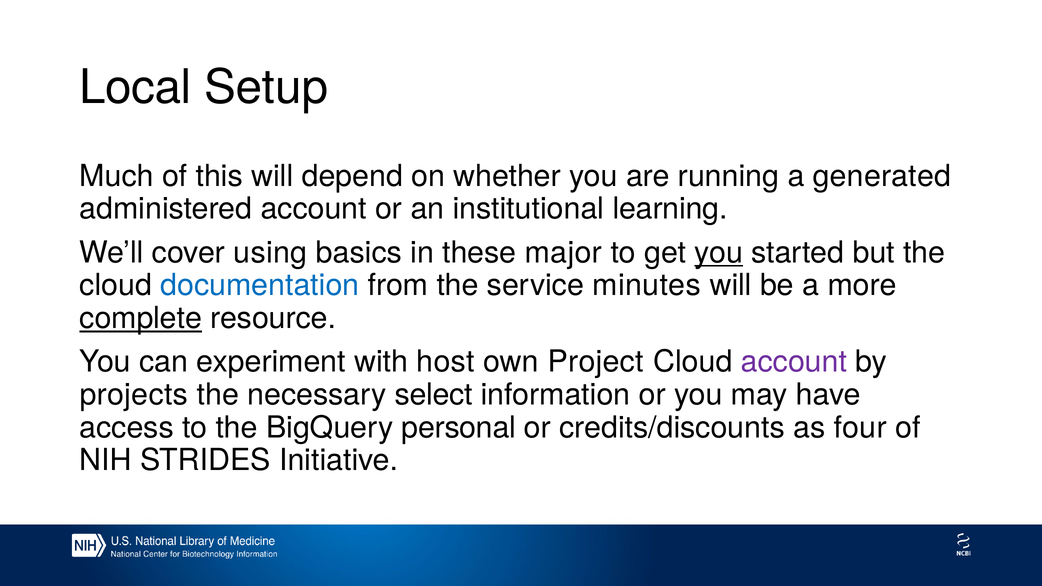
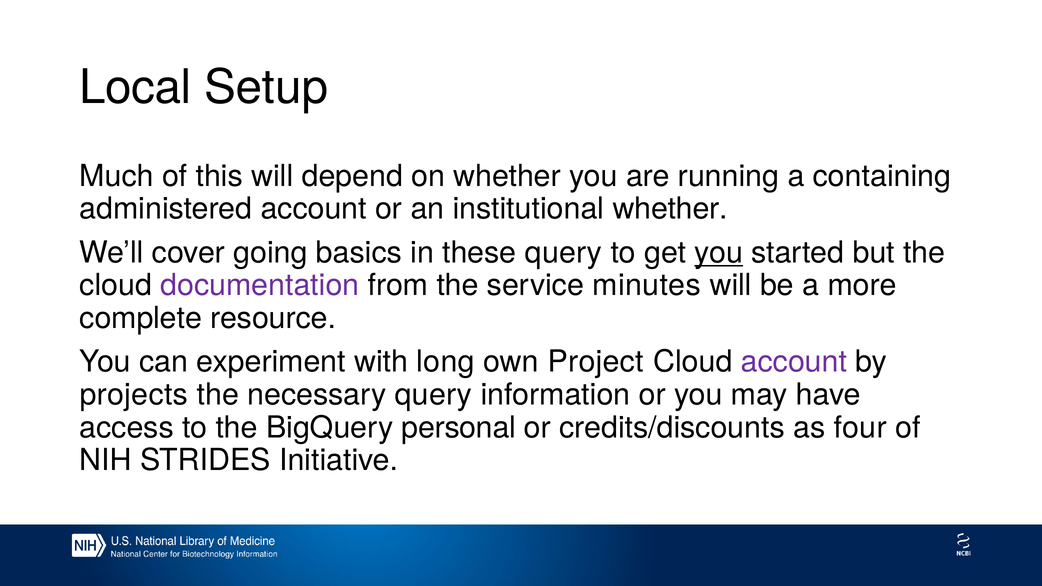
generated: generated -> containing (882, 176)
institutional learning: learning -> whether (670, 209)
using: using -> going (270, 253)
these major: major -> query (563, 253)
documentation colour: blue -> purple (260, 286)
complete underline: present -> none (141, 318)
host: host -> long (445, 362)
necessary select: select -> query (433, 395)
